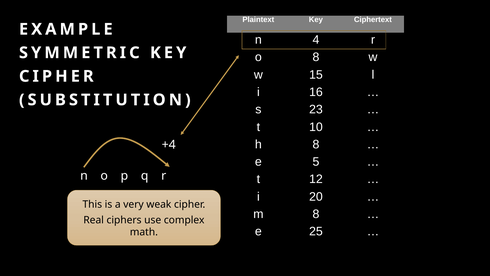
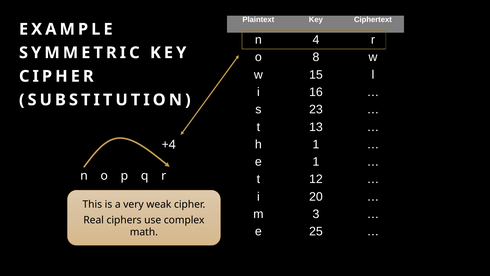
10: 10 -> 13 (316, 127)
h 8: 8 -> 1 (316, 144)
e 5: 5 -> 1 (316, 162)
m 8: 8 -> 3 (316, 214)
